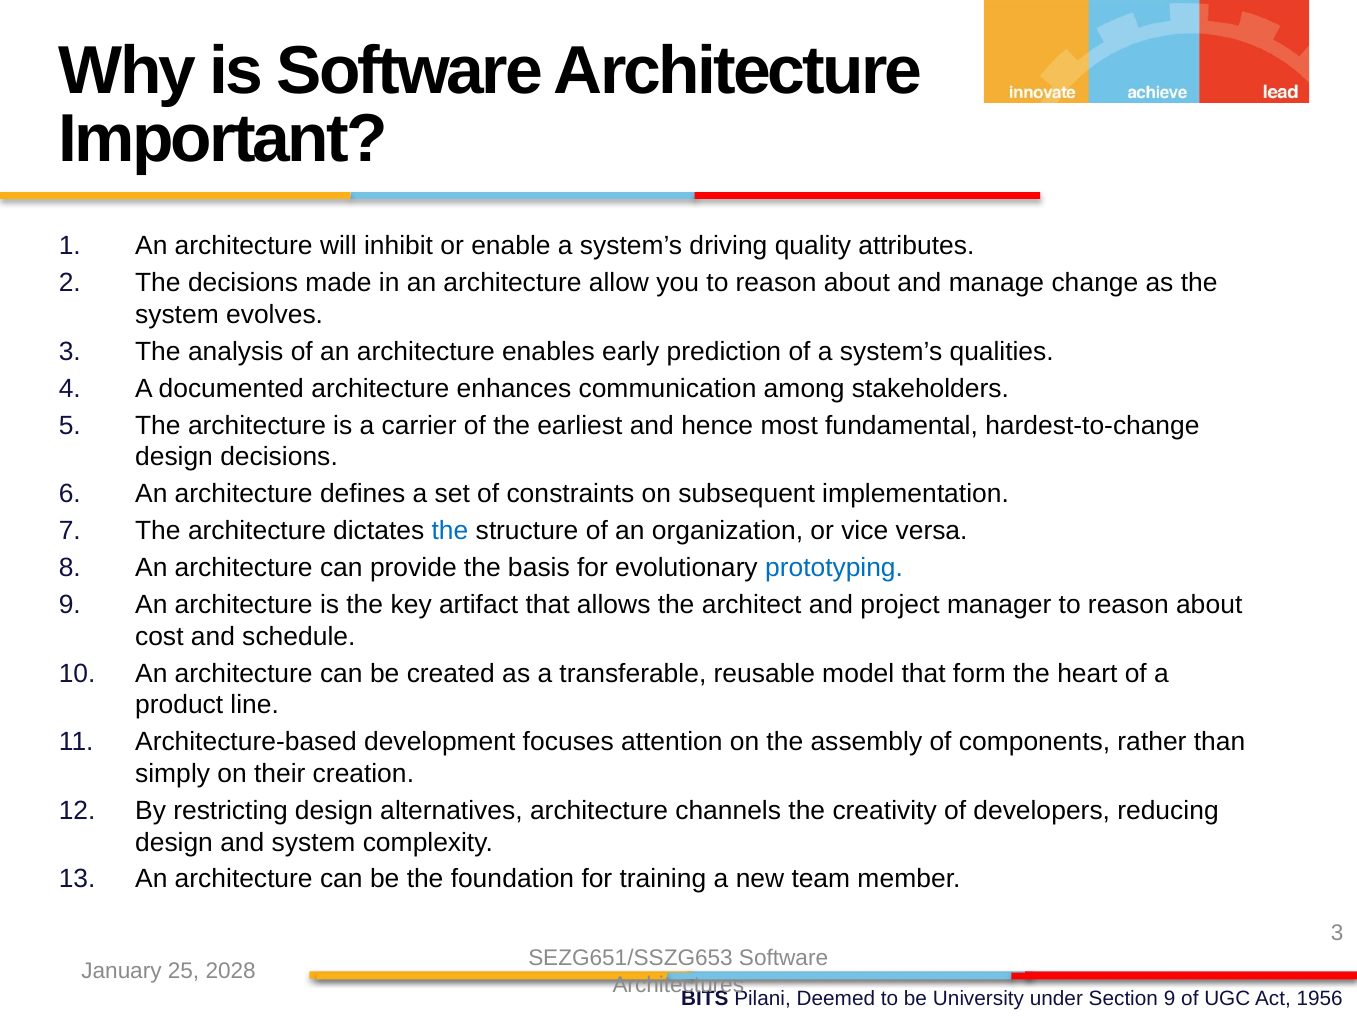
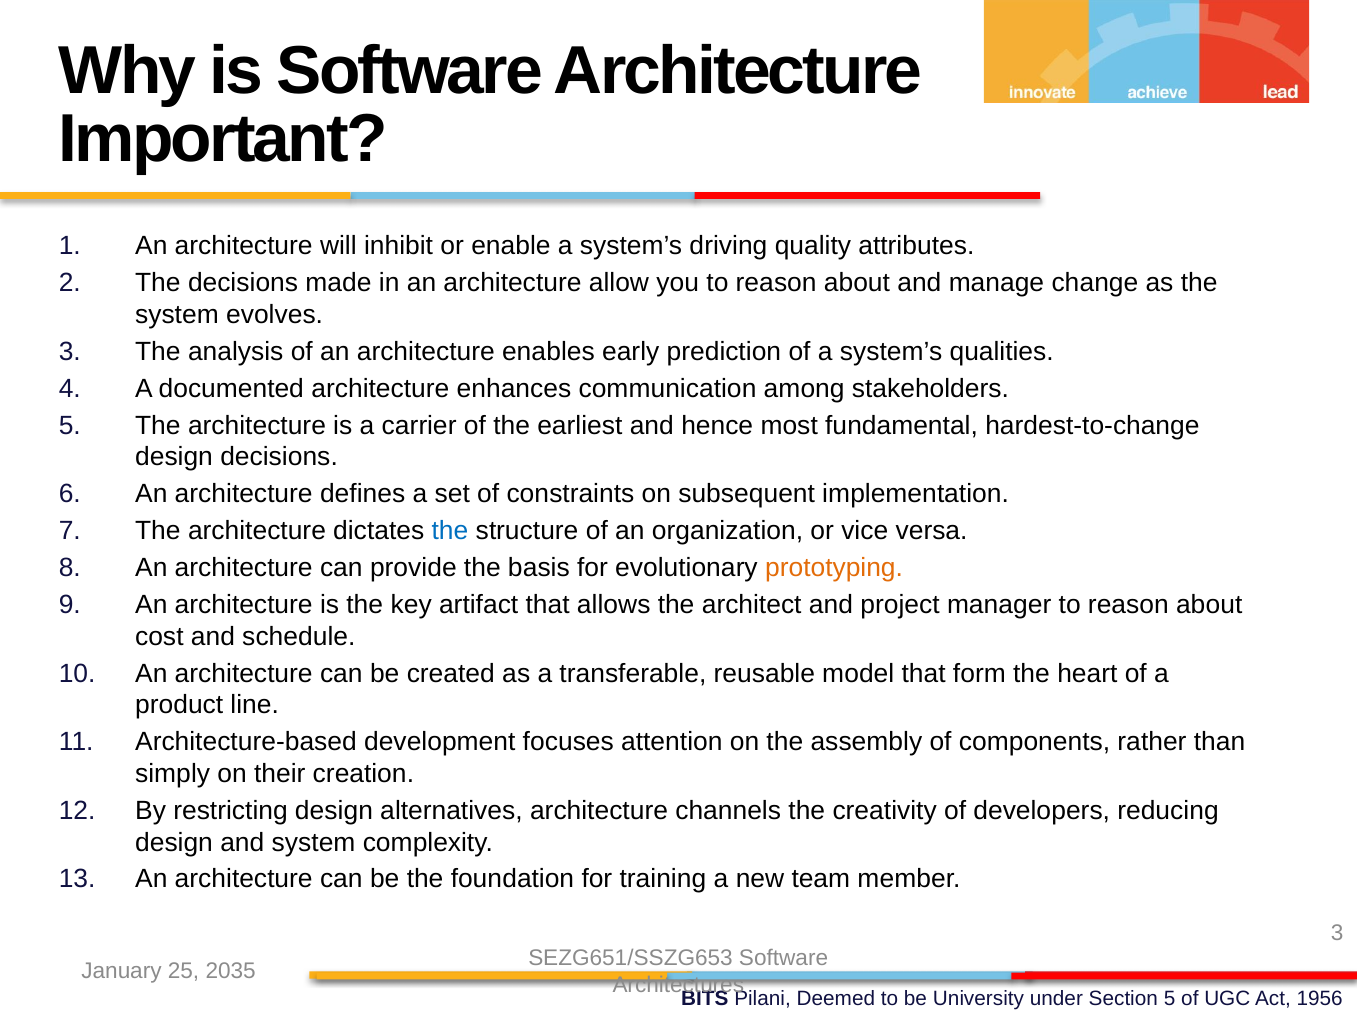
prototyping colour: blue -> orange (834, 568)
2028: 2028 -> 2035 (231, 972)
9: 9 -> 5 (1170, 999)
